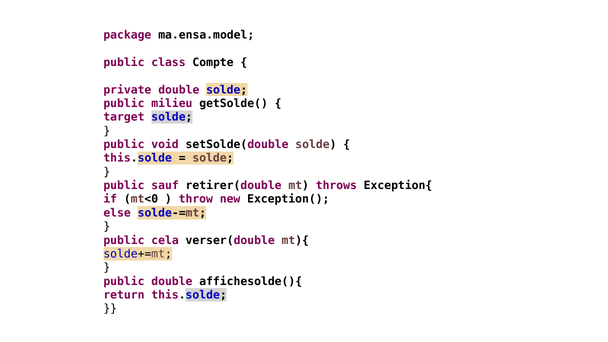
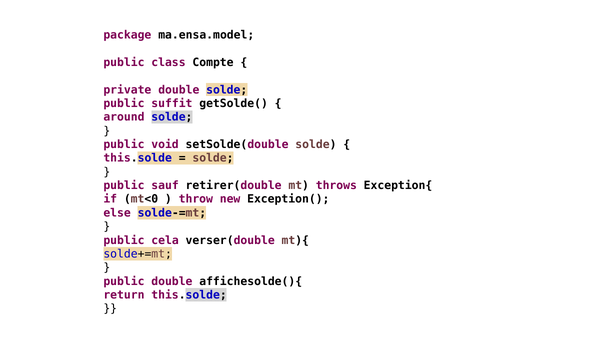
milieu: milieu -> suffit (172, 103)
target: target -> around (124, 117)
